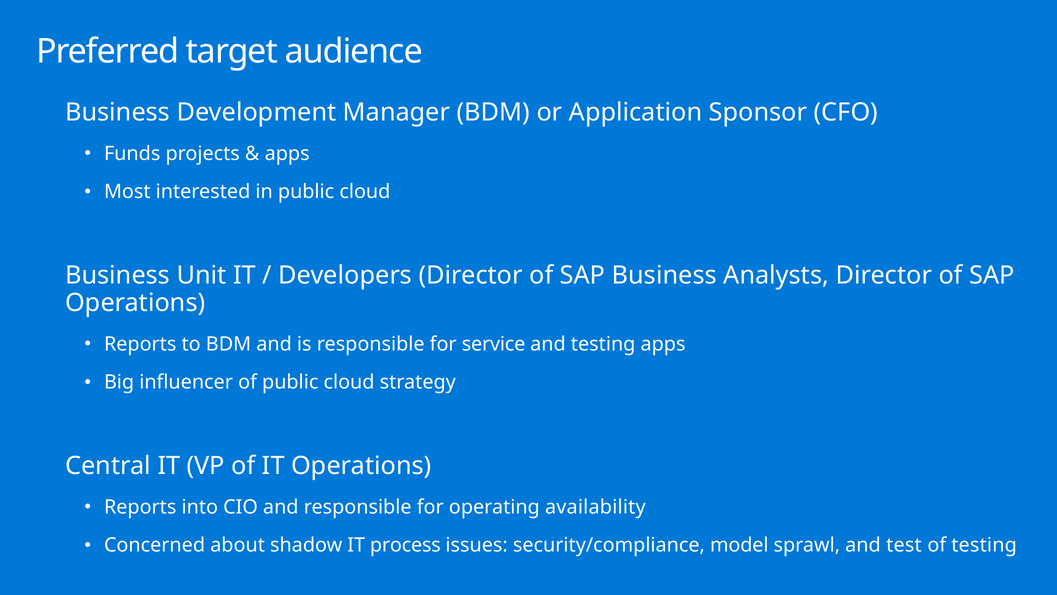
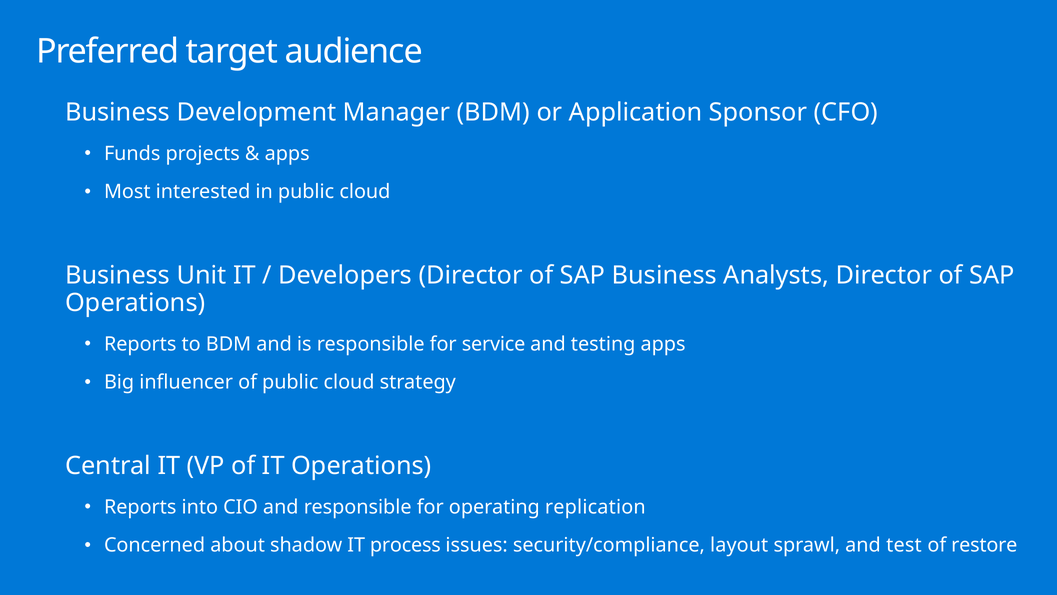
availability: availability -> replication (595, 507)
model: model -> layout (739, 545)
of testing: testing -> restore (984, 545)
